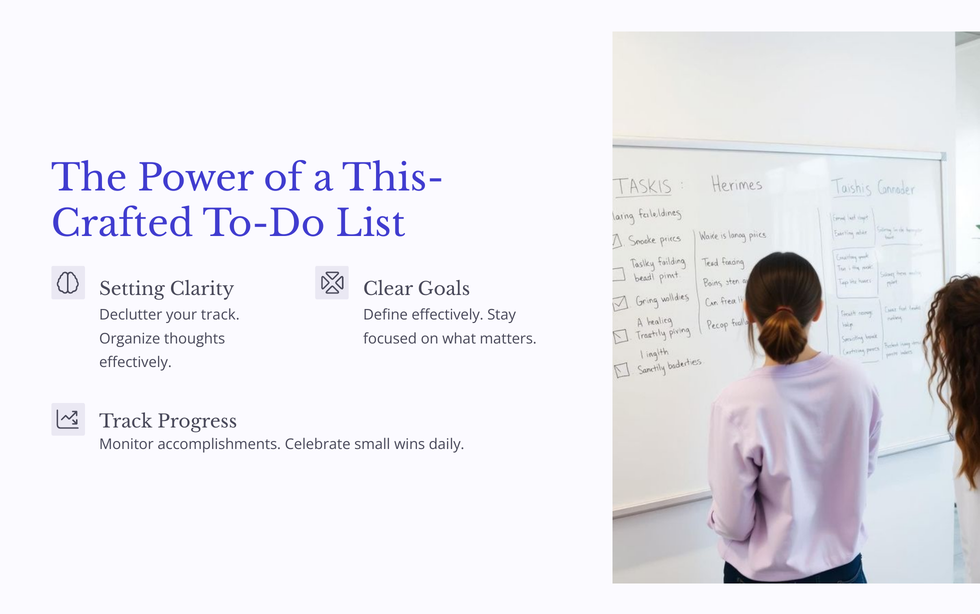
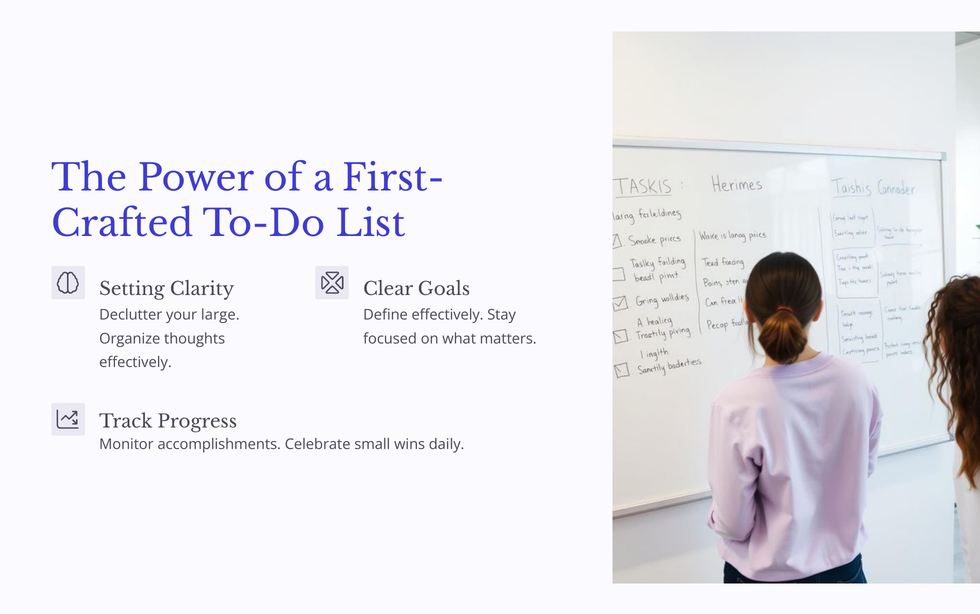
This-: This- -> First- (393, 179)
your track: track -> large (220, 315)
